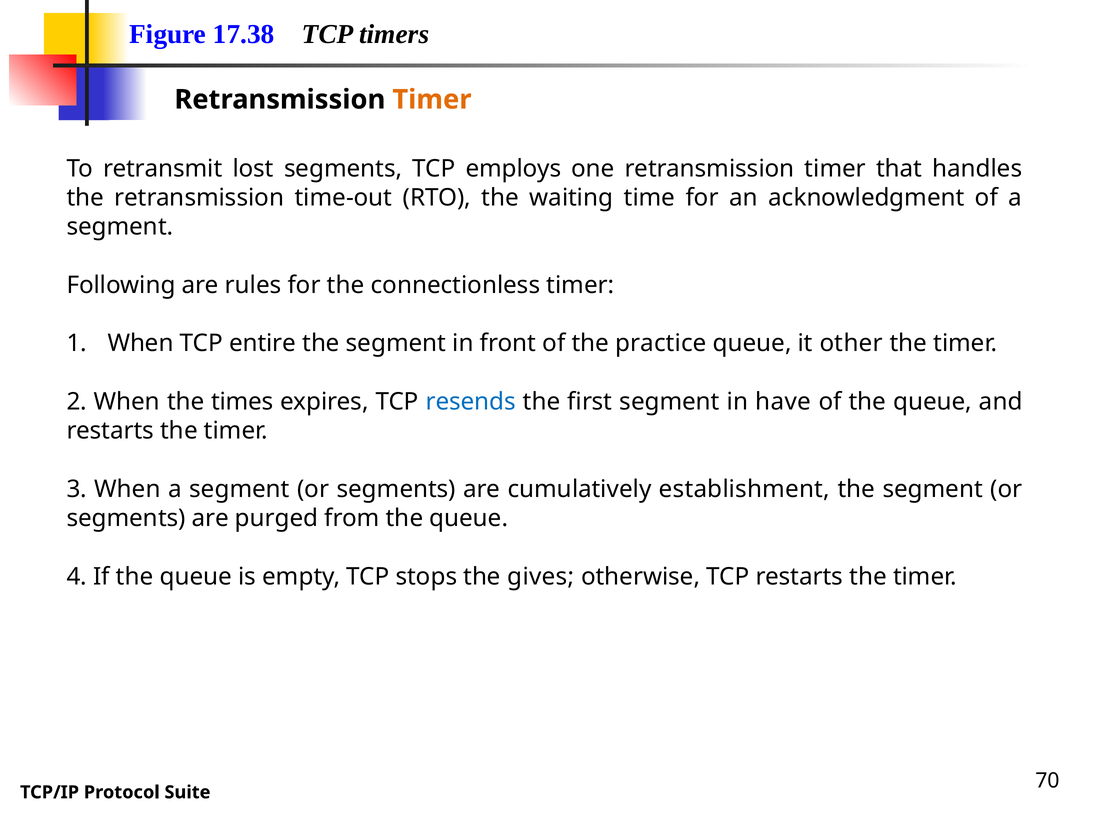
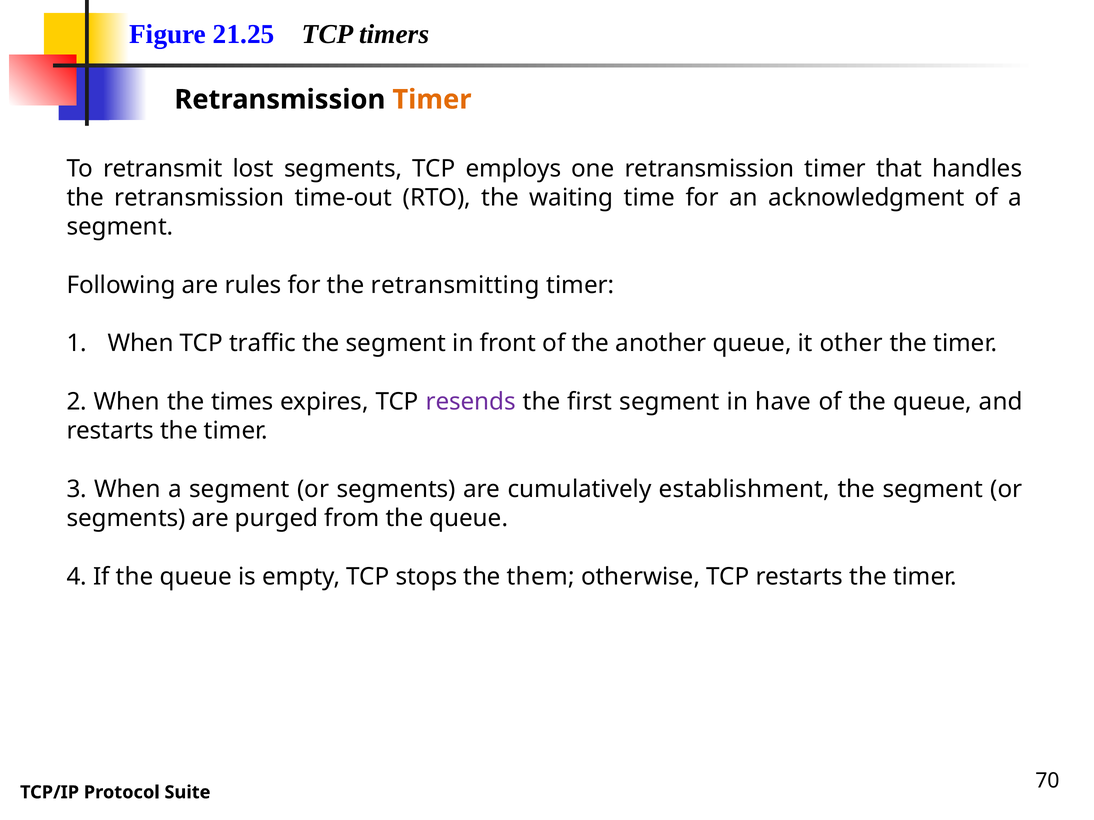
17.38: 17.38 -> 21.25 (244, 34)
connectionless: connectionless -> retransmitting (455, 285)
entire: entire -> traffic (263, 344)
practice: practice -> another (661, 344)
resends colour: blue -> purple (471, 402)
gives: gives -> them (541, 577)
